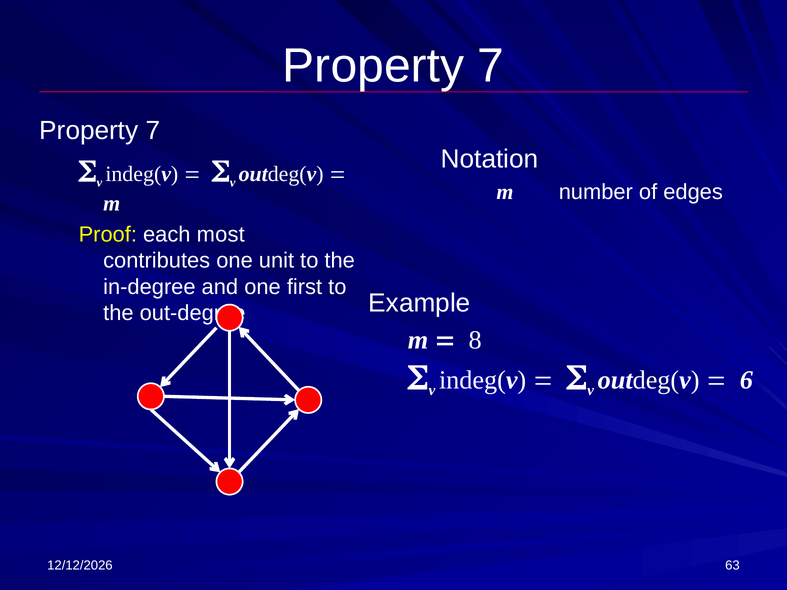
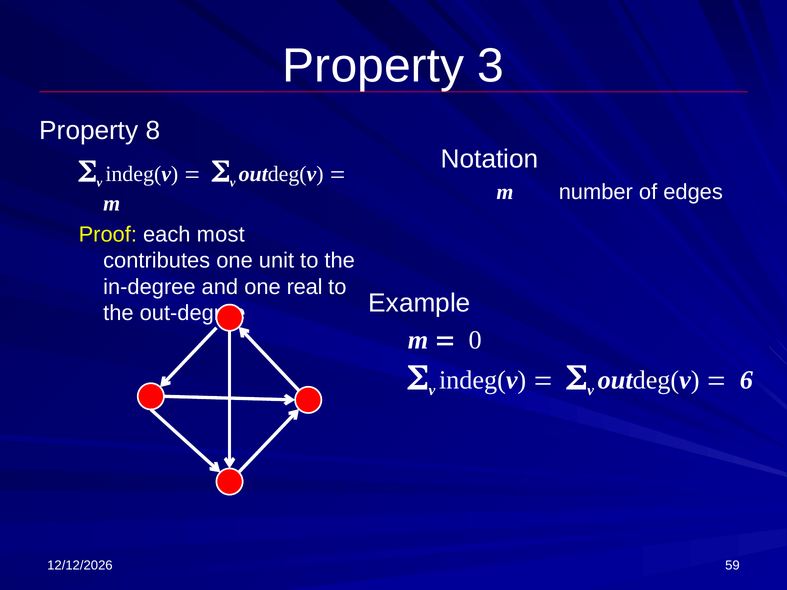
7: 7 -> 3 (491, 66)
7: 7 -> 8 (153, 131)
first: first -> real (305, 287)
8: 8 -> 0 (475, 340)
63: 63 -> 59 (732, 566)
